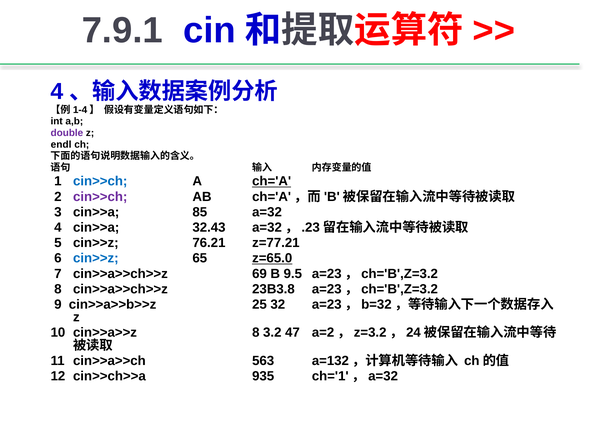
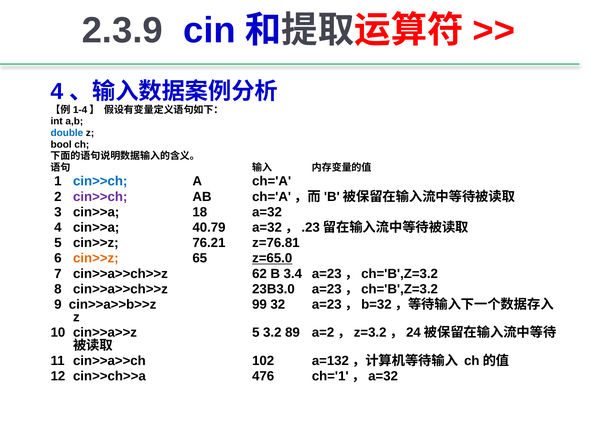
7.9.1: 7.9.1 -> 2.3.9 (122, 30)
double colour: purple -> blue (67, 133)
endl: endl -> bool (61, 144)
ch='A underline: present -> none (272, 181)
85: 85 -> 18 (200, 212)
32.43: 32.43 -> 40.79 (209, 227)
z=77.21: z=77.21 -> z=76.81 (276, 243)
cin>>z colour: blue -> orange (96, 258)
69: 69 -> 62 (259, 273)
9.5: 9.5 -> 3.4 (293, 273)
23B3.8: 23B3.8 -> 23B3.0 (273, 289)
25: 25 -> 99 (259, 304)
cin>>a>>z 8: 8 -> 5 (256, 332)
47: 47 -> 89 (292, 332)
563: 563 -> 102 (263, 361)
935: 935 -> 476 (263, 376)
